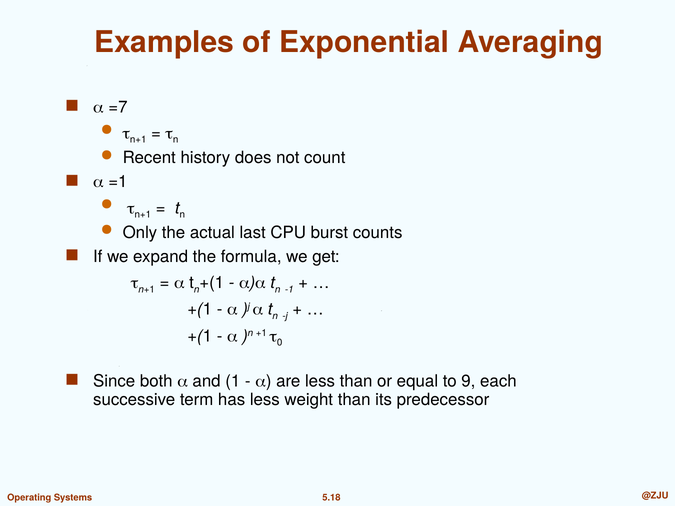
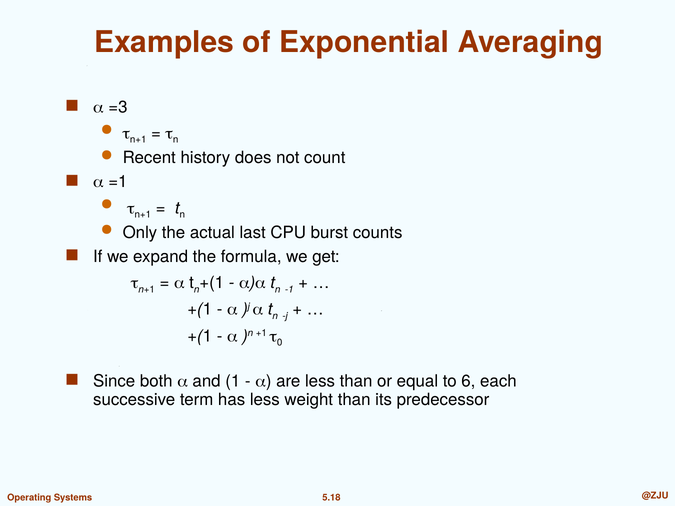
=7: =7 -> =3 (118, 107)
9: 9 -> 6 (468, 381)
